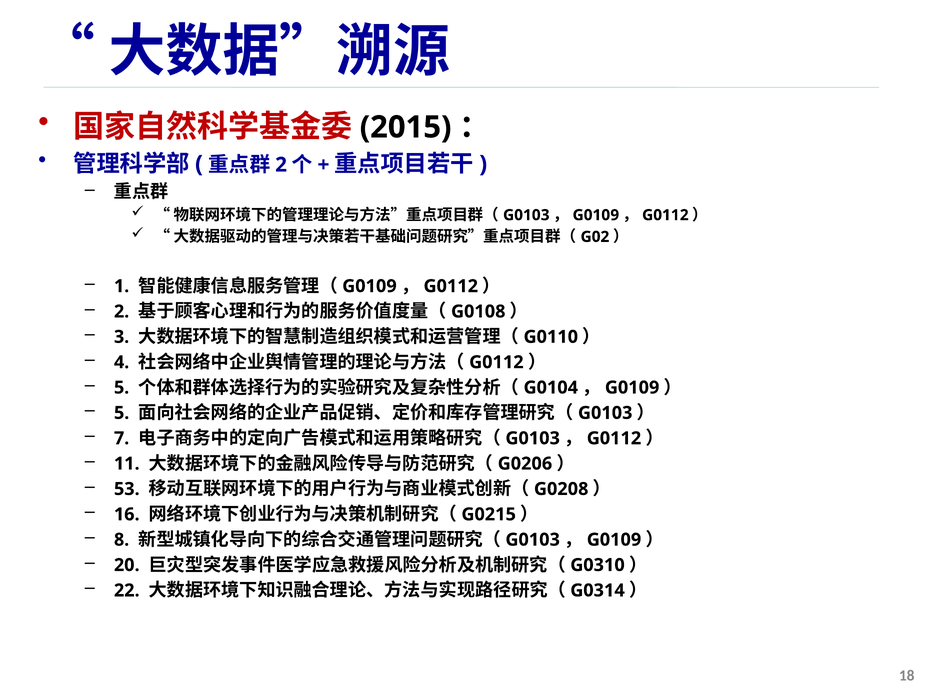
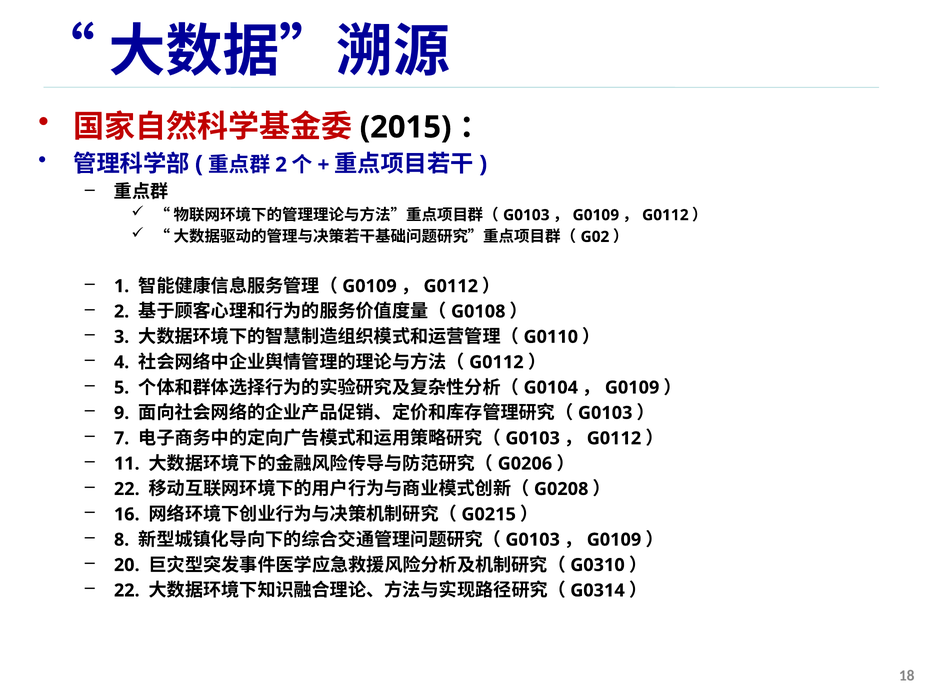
5: 5 -> 9 (122, 413)
53: 53 -> 22 (127, 489)
